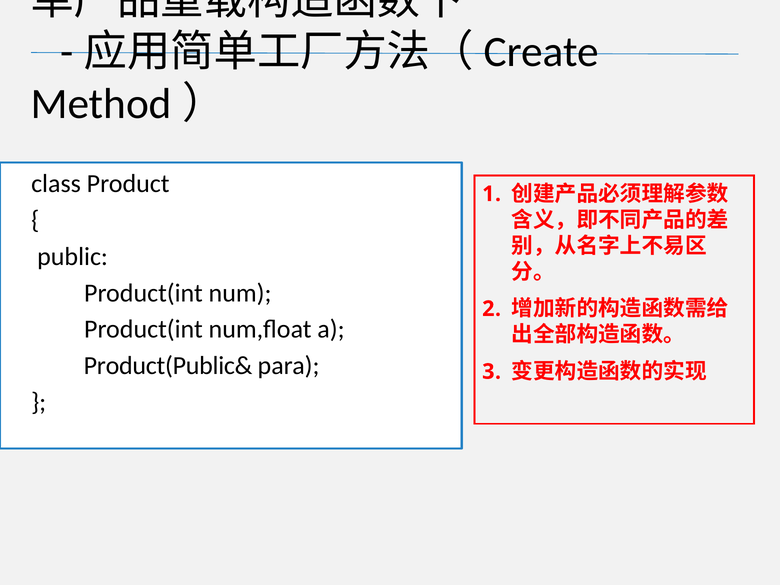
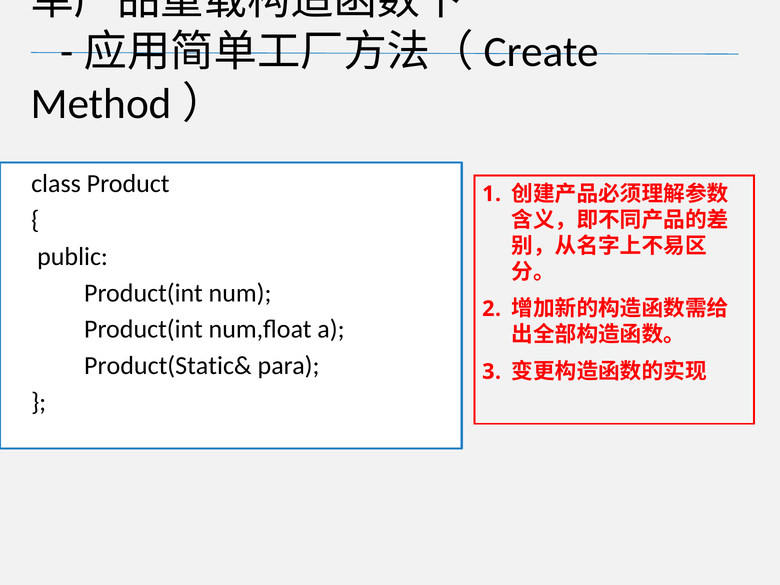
Product(Public&: Product(Public& -> Product(Static& (168, 366)
